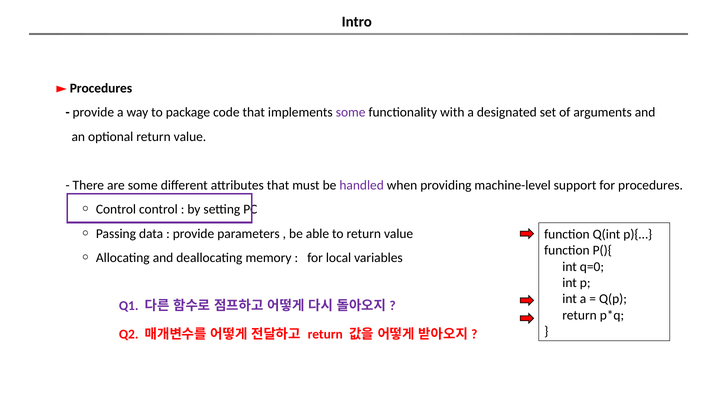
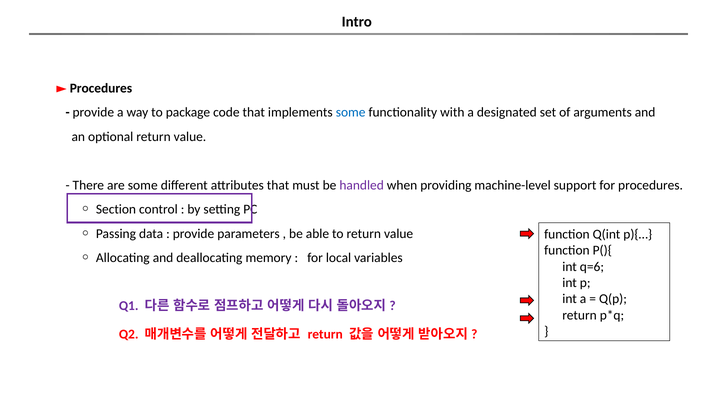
some colour: purple -> blue (351, 112)
Control: Control -> Section (116, 209)
q=0: q=0 -> q=6 (592, 266)
